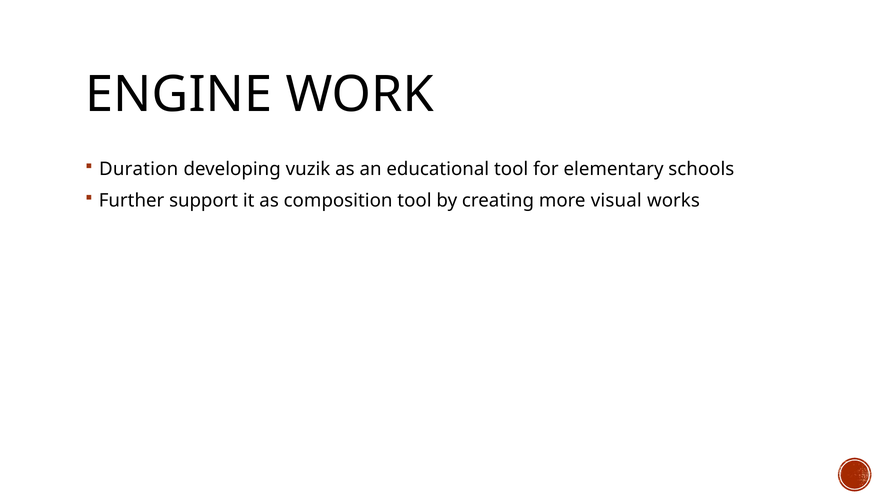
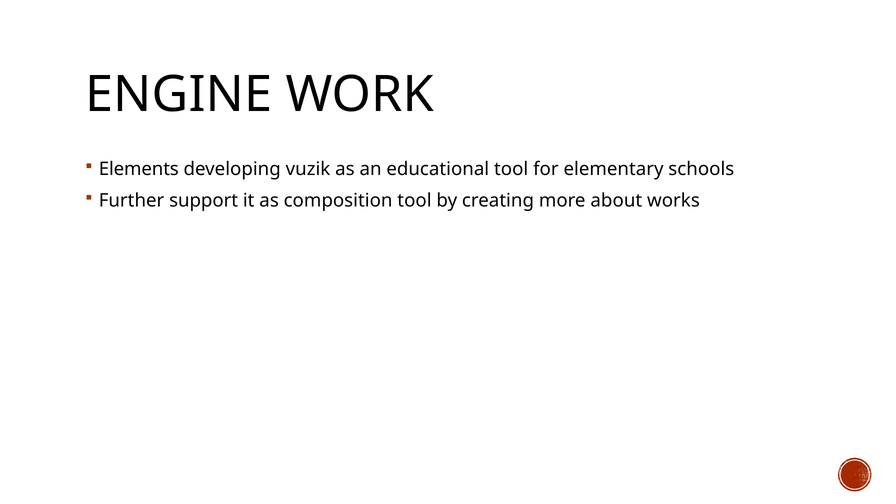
Duration: Duration -> Elements (139, 169)
visual: visual -> about (616, 201)
